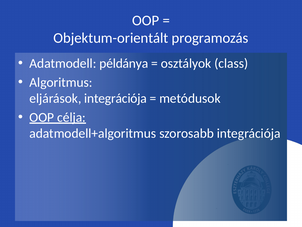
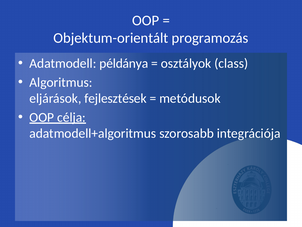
eljárások integrációja: integrációja -> fejlesztések (116, 98)
